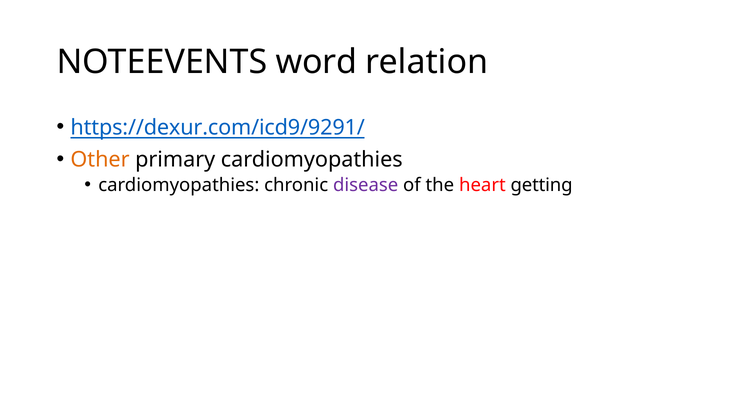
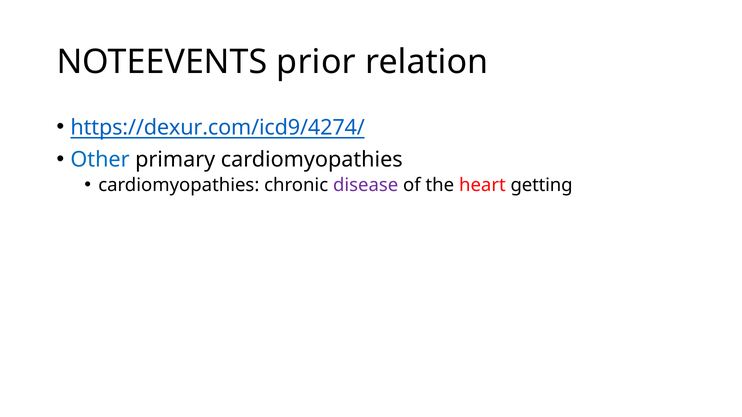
word: word -> prior (316, 62)
https://dexur.com/icd9/9291/: https://dexur.com/icd9/9291/ -> https://dexur.com/icd9/4274/ (218, 128)
Other colour: orange -> blue (100, 160)
